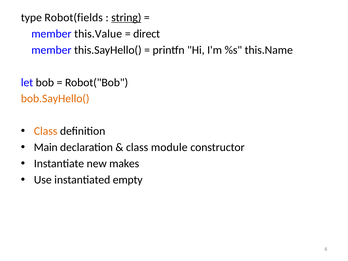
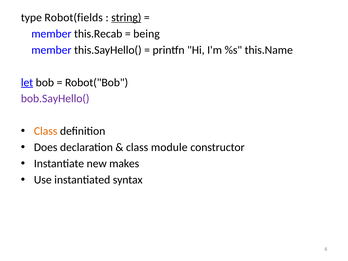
this.Value: this.Value -> this.Recab (98, 34)
direct: direct -> being (147, 34)
let underline: none -> present (27, 82)
bob.SayHello( colour: orange -> purple (55, 99)
Main: Main -> Does (46, 147)
empty: empty -> syntax (128, 180)
